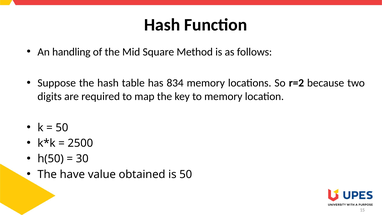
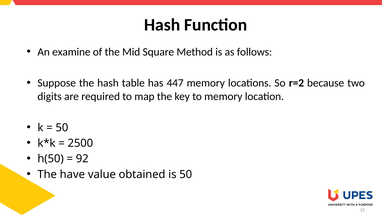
handling: handling -> examine (71, 52)
834: 834 -> 447 (175, 83)
30: 30 -> 92 (82, 159)
